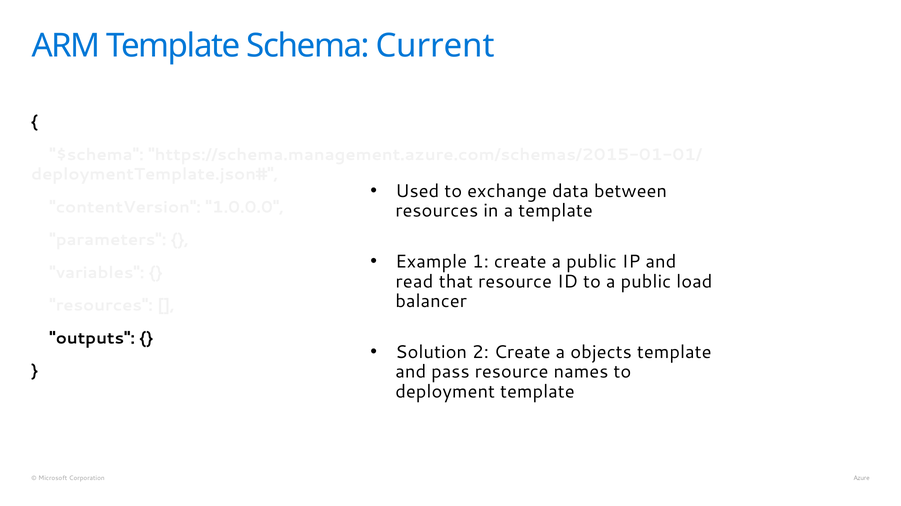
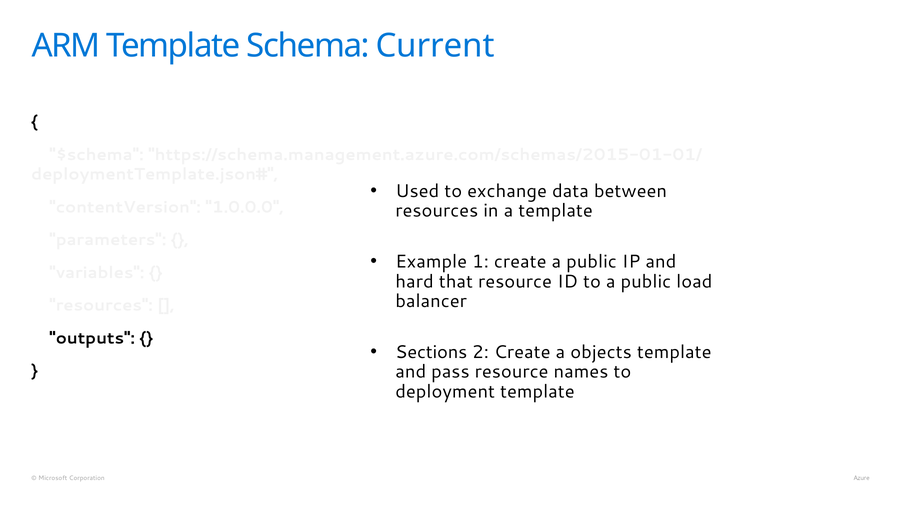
read: read -> hard (415, 282)
Solution: Solution -> Sections (431, 353)
